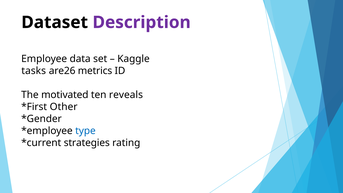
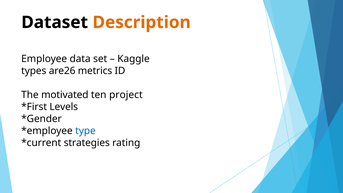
Description colour: purple -> orange (142, 22)
tasks: tasks -> types (34, 71)
reveals: reveals -> project (126, 95)
Other: Other -> Levels (64, 107)
